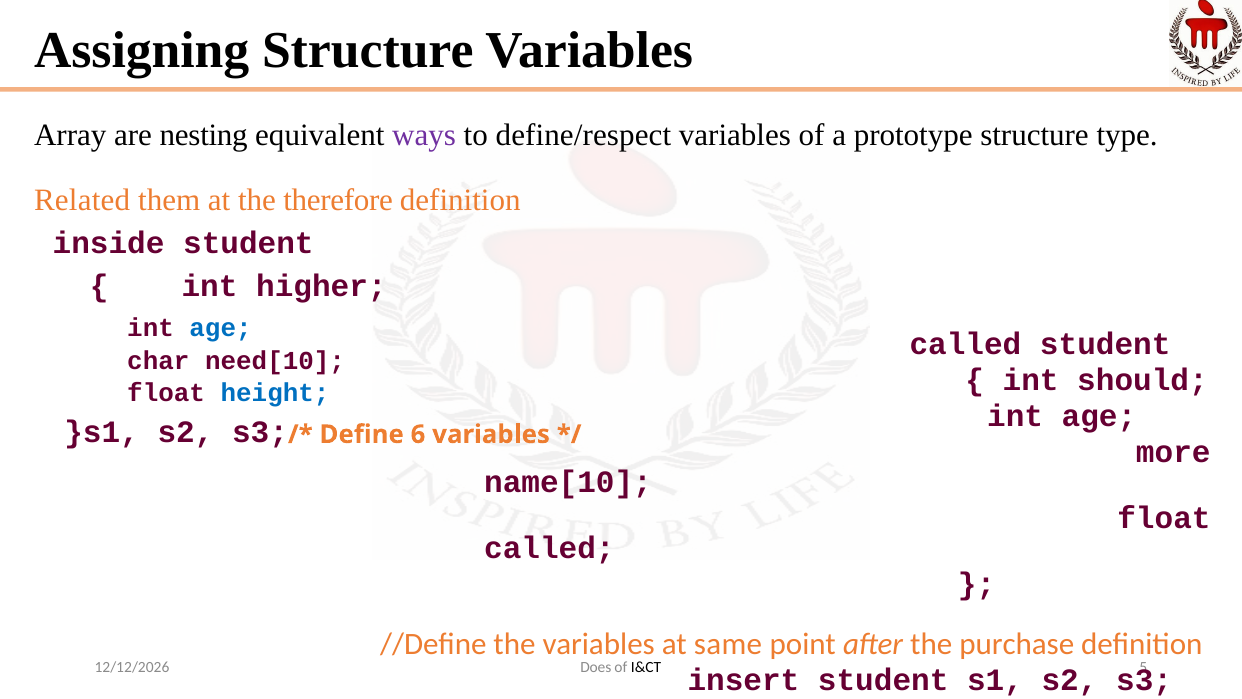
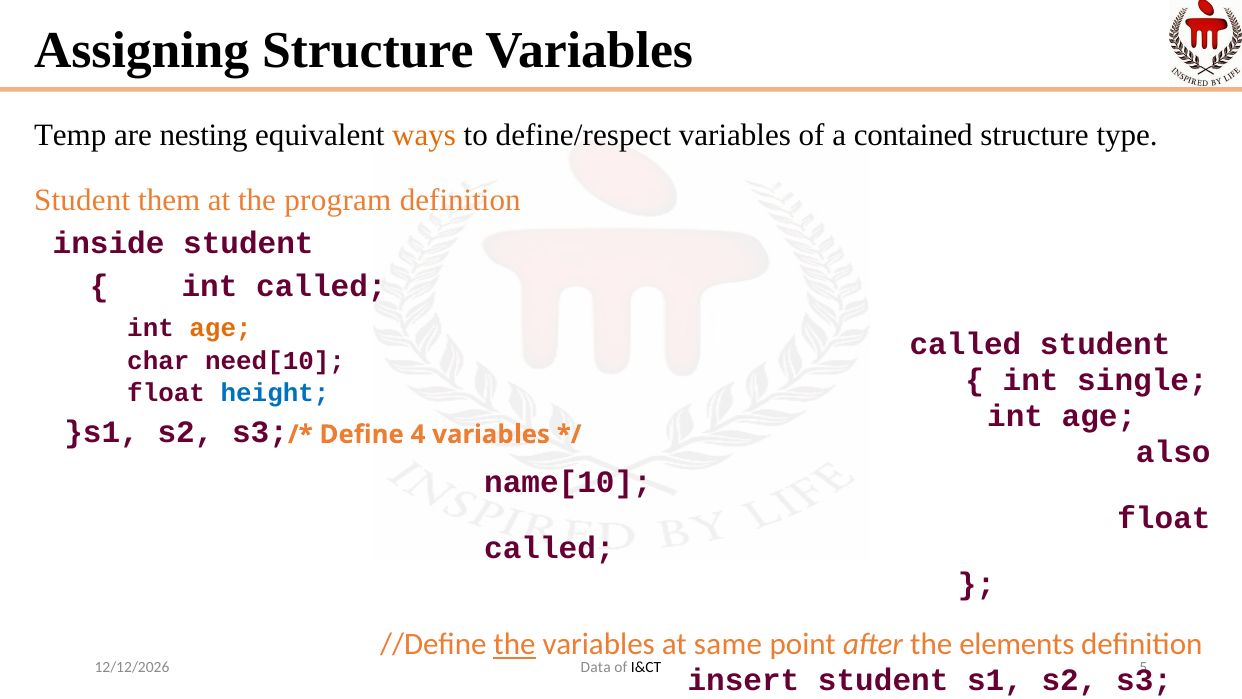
Array: Array -> Temp (70, 135)
ways colour: purple -> orange (424, 135)
prototype: prototype -> contained (913, 135)
Related: Related -> Student (82, 200)
therefore: therefore -> program (338, 200)
int higher: higher -> called (321, 286)
age colour: blue -> orange (220, 328)
should: should -> single (1142, 380)
6: 6 -> 4 (418, 434)
more: more -> also (1173, 452)
the underline: none -> present (515, 644)
purchase: purchase -> elements (1017, 644)
Does: Does -> Data (596, 667)
